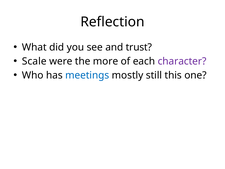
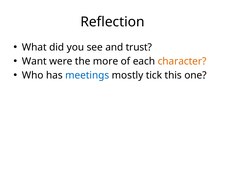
Scale: Scale -> Want (34, 61)
character colour: purple -> orange (182, 61)
still: still -> tick (154, 75)
